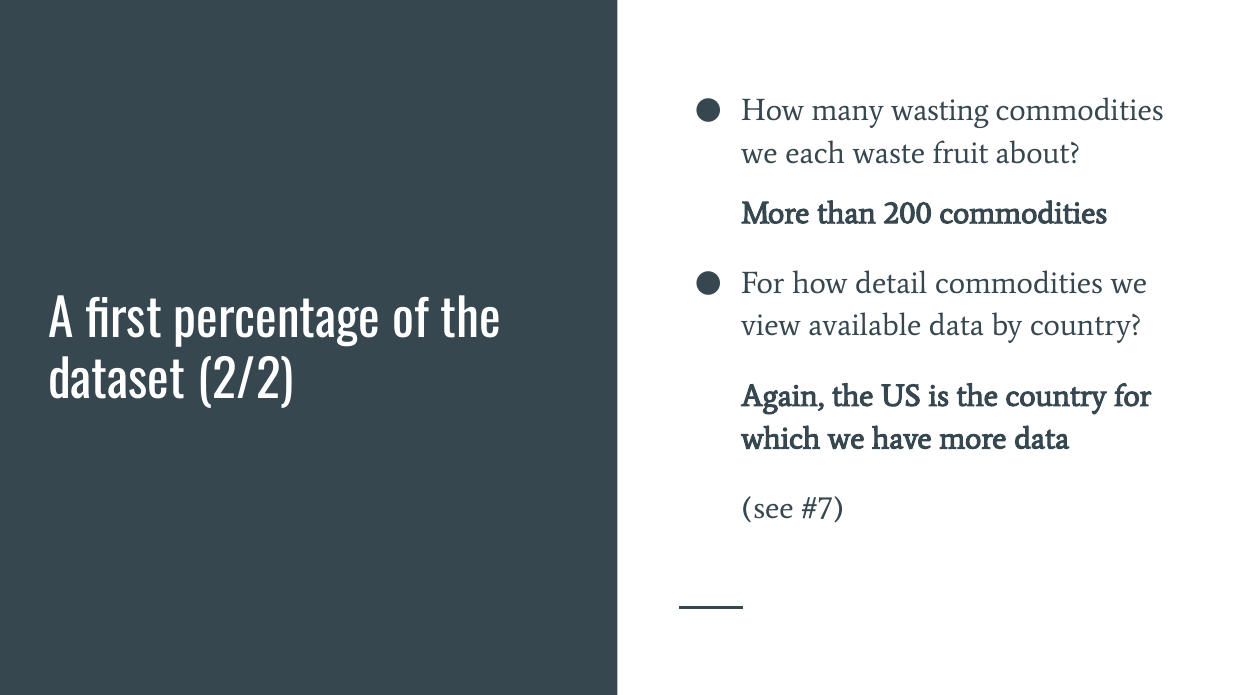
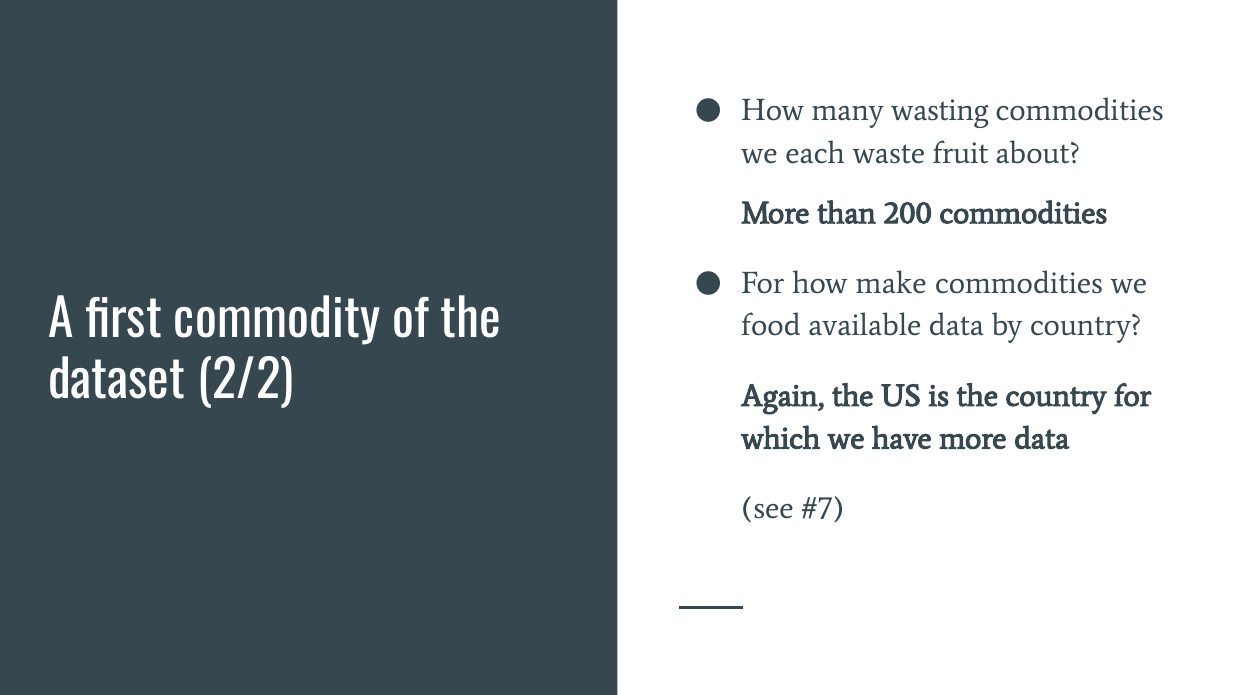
detail: detail -> make (891, 283)
percentage: percentage -> commodity (277, 320)
view: view -> food (771, 325)
